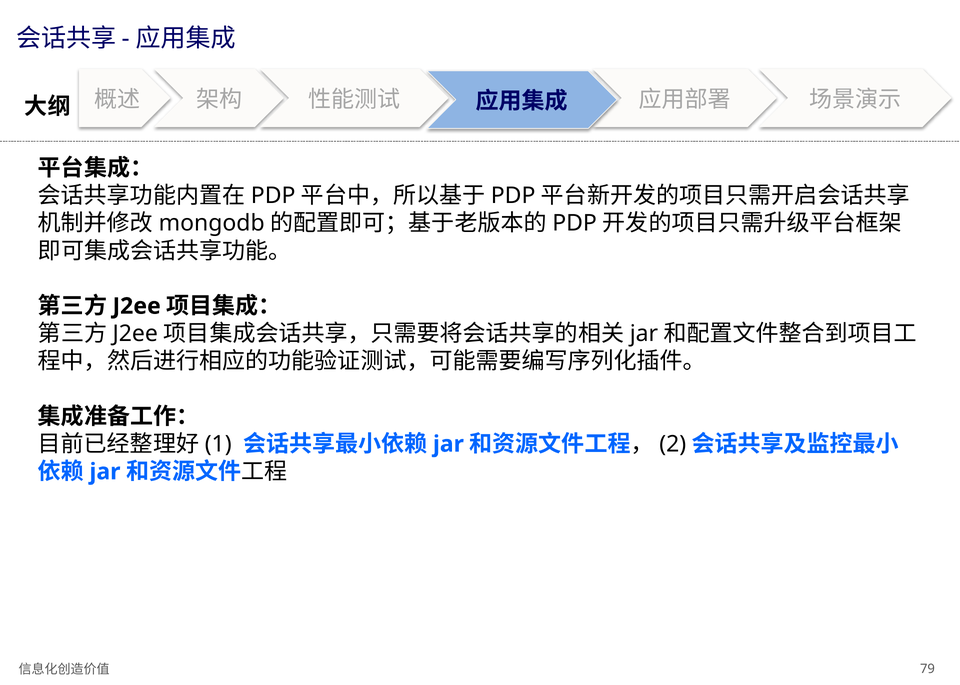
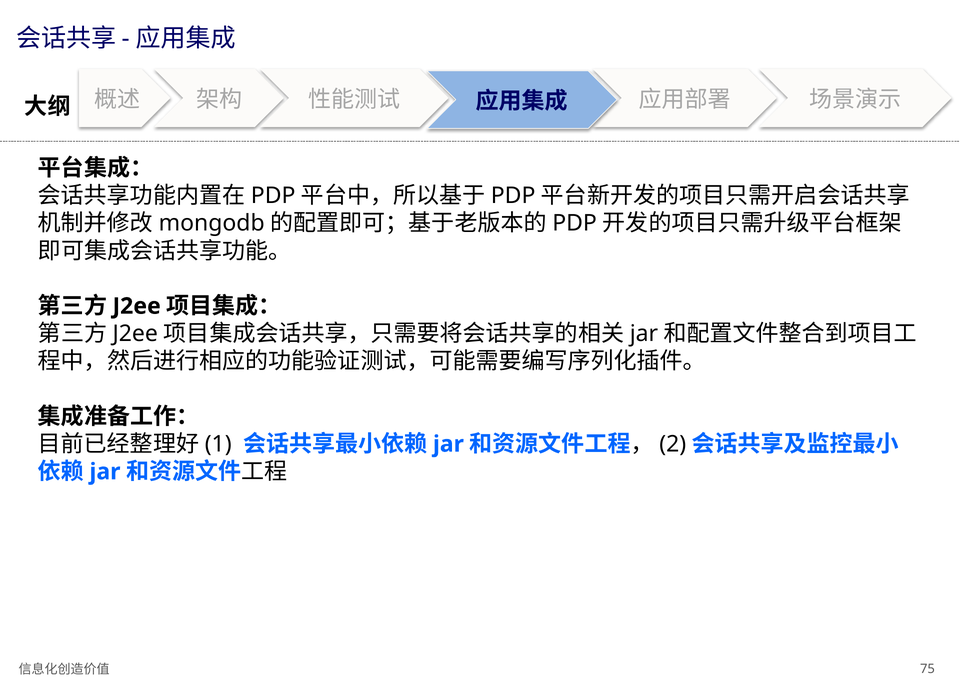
79: 79 -> 75 (927, 669)
